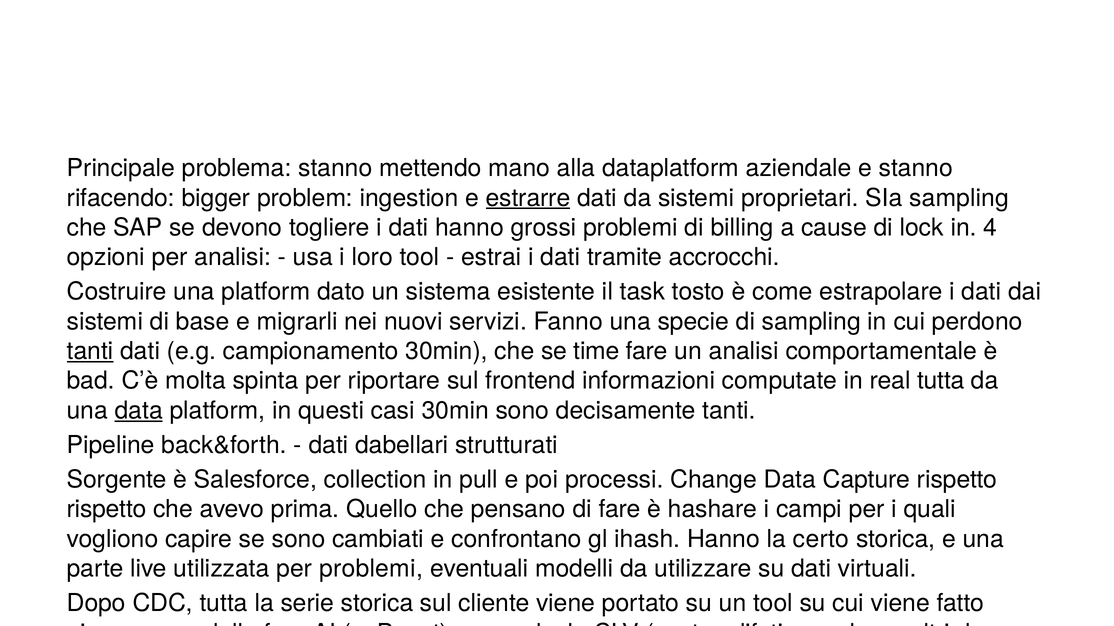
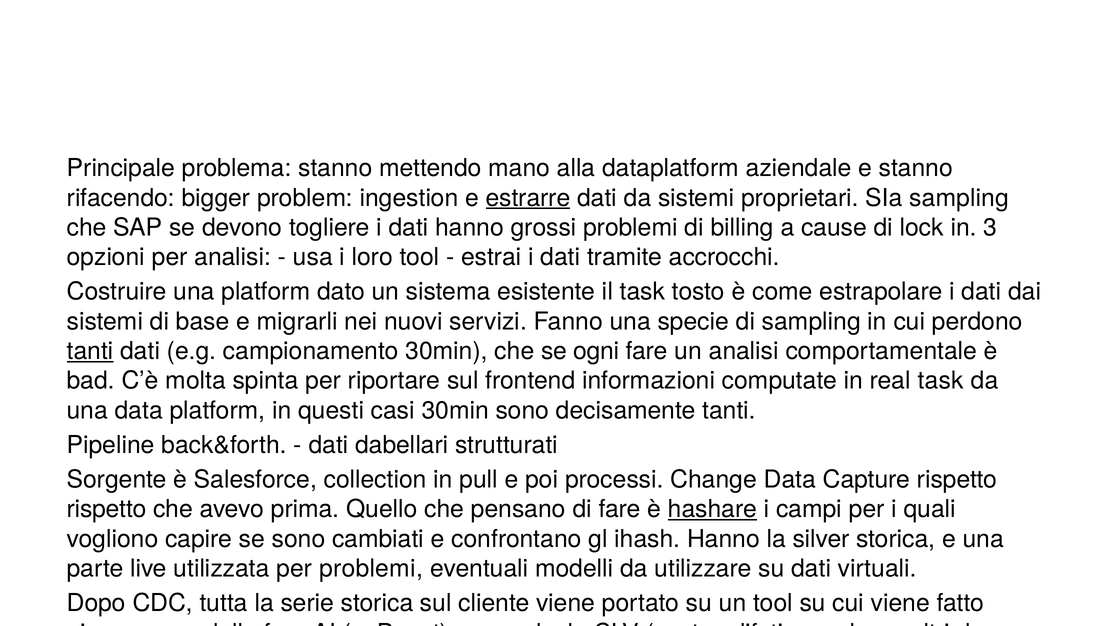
4: 4 -> 3 (990, 228)
se time: time -> ogni (596, 351)
real tutta: tutta -> task (941, 381)
data underline: present -> none (139, 411)
hashare underline: none -> present (712, 510)
la certo: certo -> silver (821, 540)
